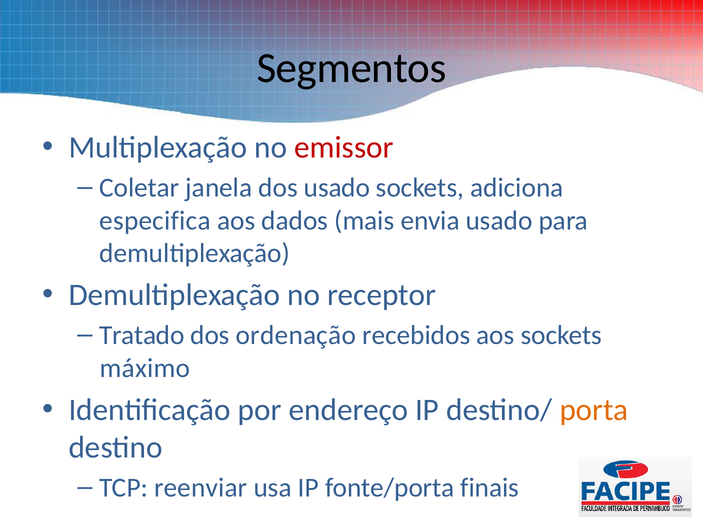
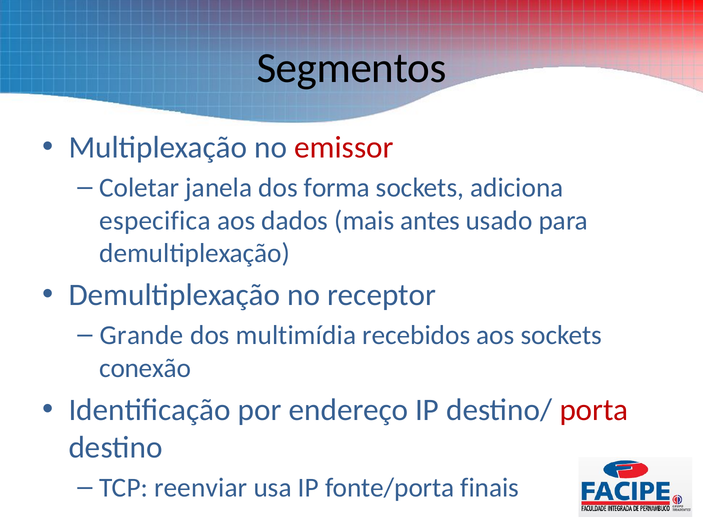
dos usado: usado -> forma (337, 188)
envia: envia -> antes (430, 221)
Tratado: Tratado -> Grande (142, 336)
ordenação: ordenação -> multimídia (296, 336)
máximo: máximo -> conexão (145, 368)
porta colour: orange -> red (594, 410)
